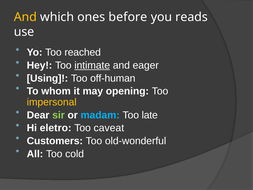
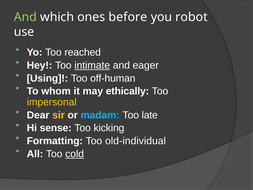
And colour: yellow -> light green (25, 17)
reads: reads -> robot (192, 17)
opening: opening -> ethically (127, 91)
sir colour: light green -> yellow (58, 115)
eletro: eletro -> sense (56, 128)
caveat: caveat -> kicking (109, 128)
Customers: Customers -> Formatting (55, 141)
old-wonderful: old-wonderful -> old-individual (136, 141)
cold underline: none -> present (75, 154)
